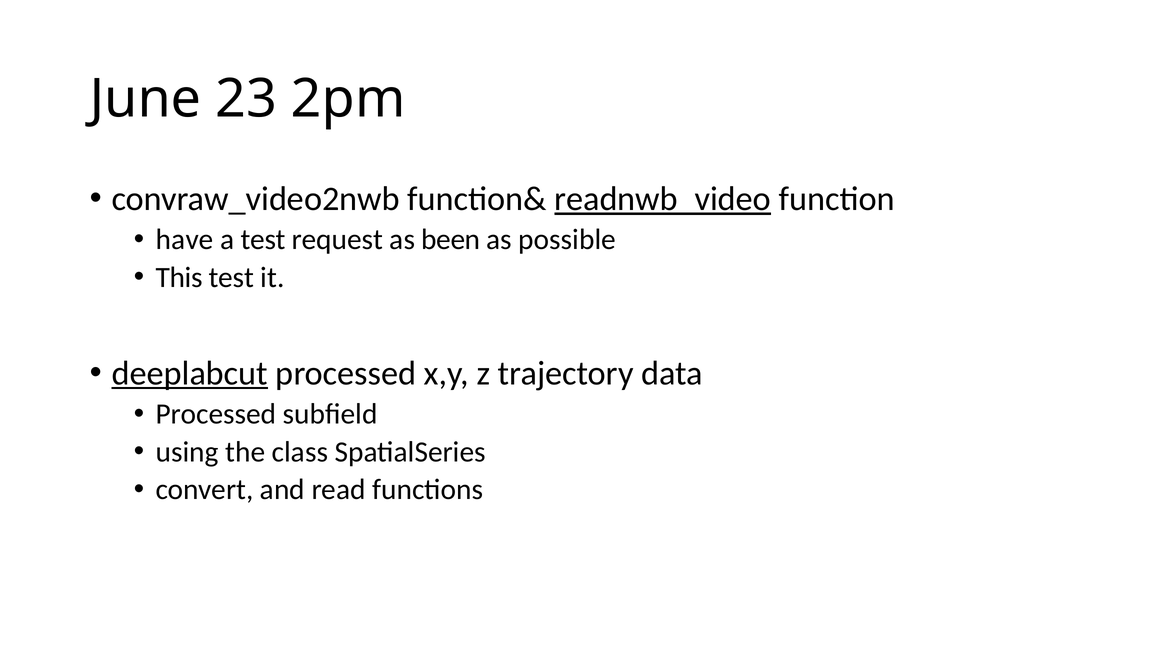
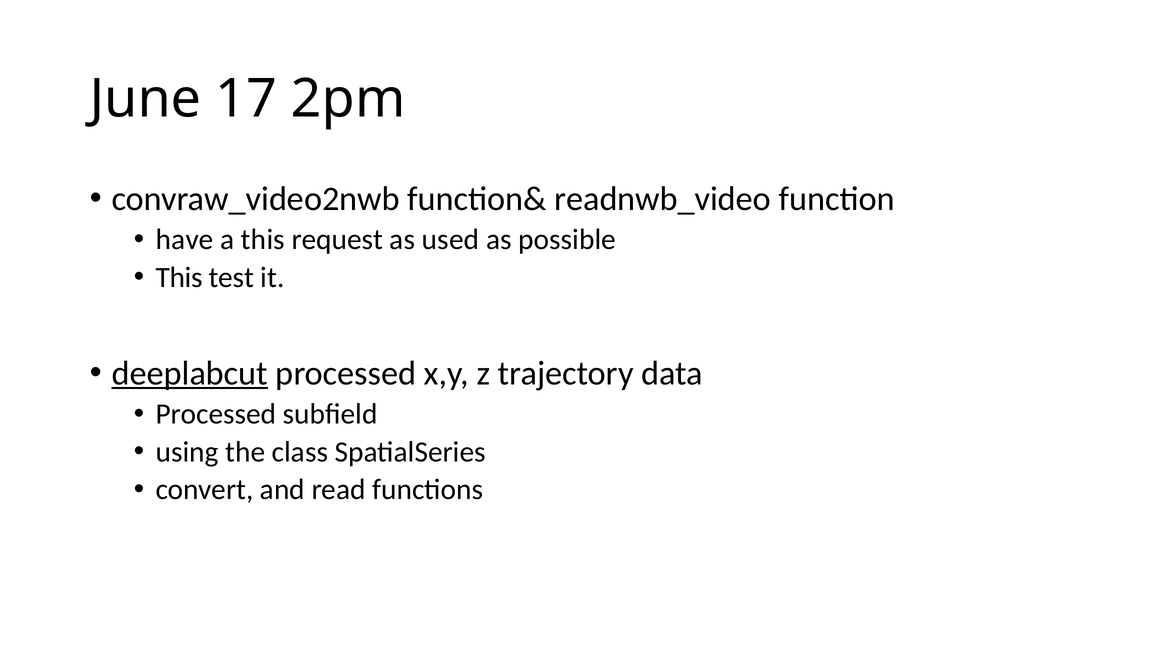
23: 23 -> 17 (246, 99)
readnwb_video underline: present -> none (663, 199)
a test: test -> this (263, 239)
been: been -> used (450, 239)
